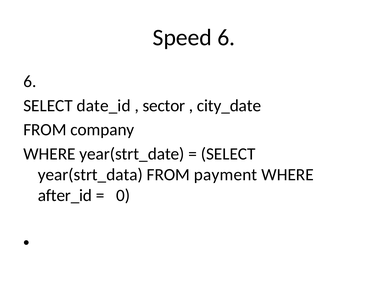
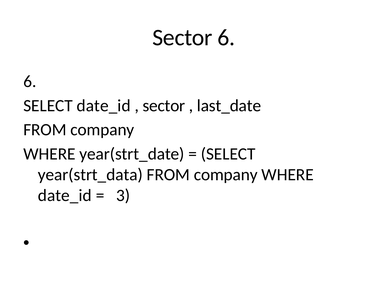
Speed: Speed -> Sector (182, 38)
city_date: city_date -> last_date (229, 106)
payment: payment -> company (226, 175)
after_id: after_id -> date_id (65, 195)
0: 0 -> 3 (123, 195)
